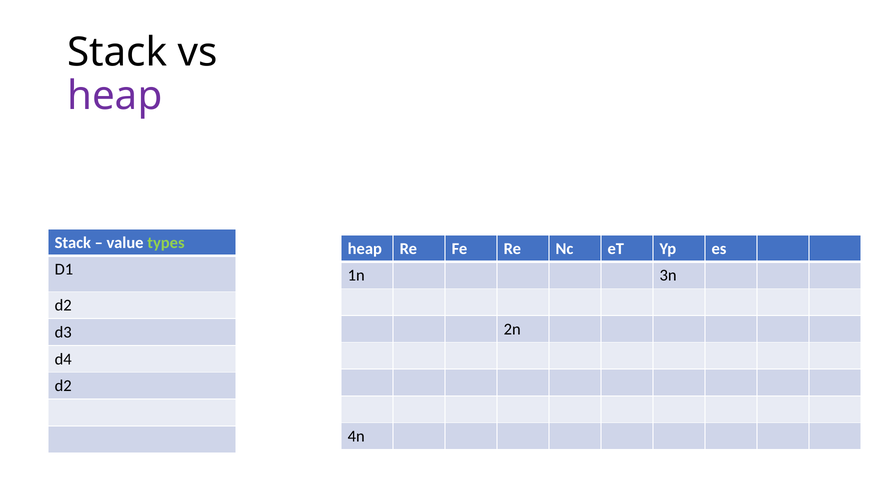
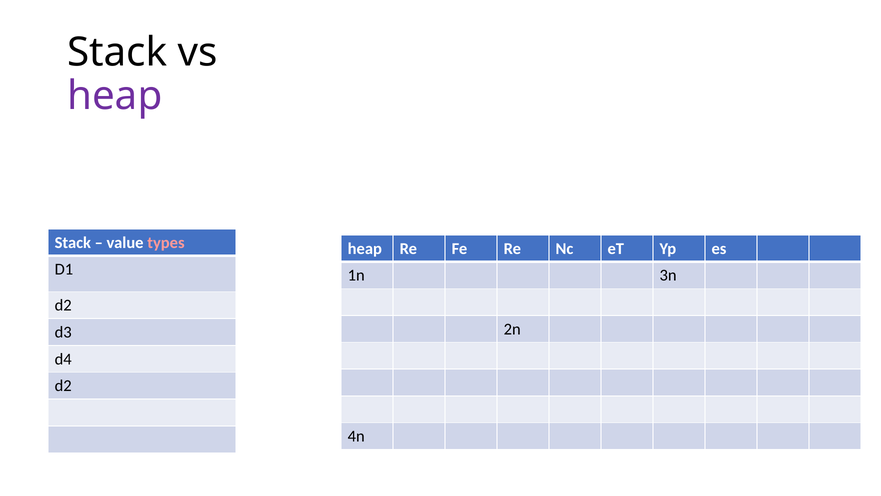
types colour: light green -> pink (166, 242)
